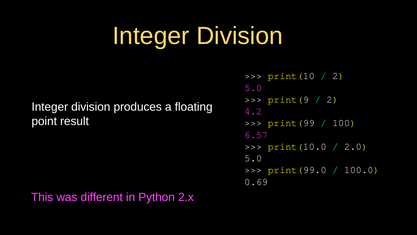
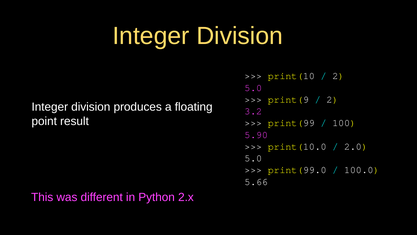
4.2: 4.2 -> 3.2 (253, 111)
6.57: 6.57 -> 5.90 (256, 135)
0.69: 0.69 -> 5.66 (256, 181)
